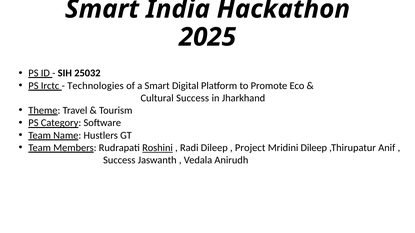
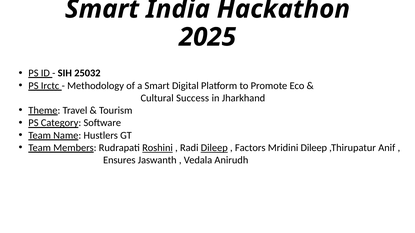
Technologies: Technologies -> Methodology (96, 86)
Dileep underline: none -> present (214, 148)
Project: Project -> Factors (250, 148)
Success: Success -> Ensures (119, 160)
